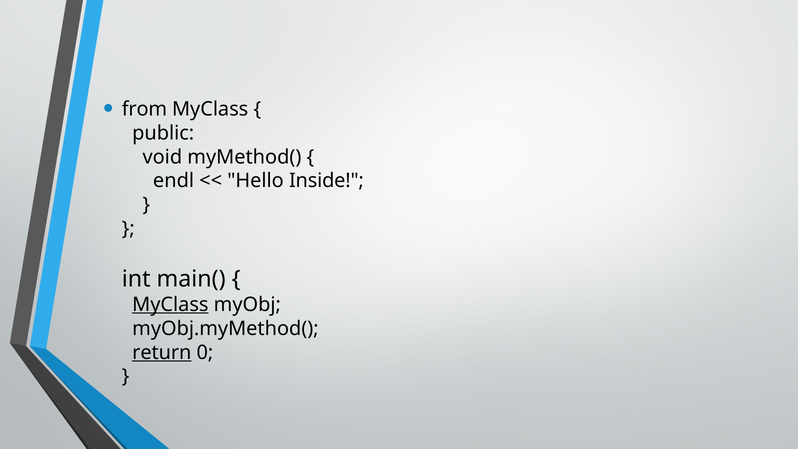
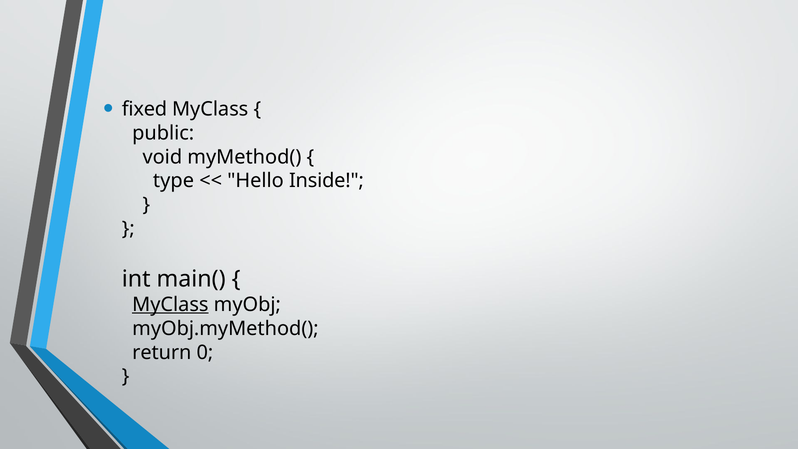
from: from -> fixed (144, 109)
endl: endl -> type (174, 181)
return underline: present -> none (162, 352)
